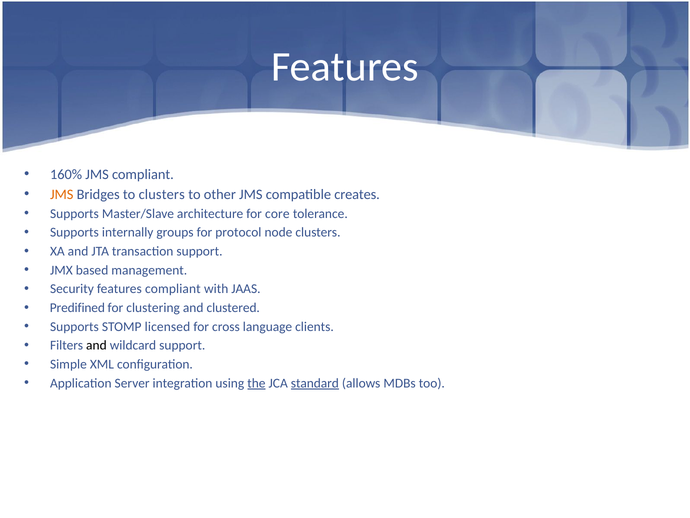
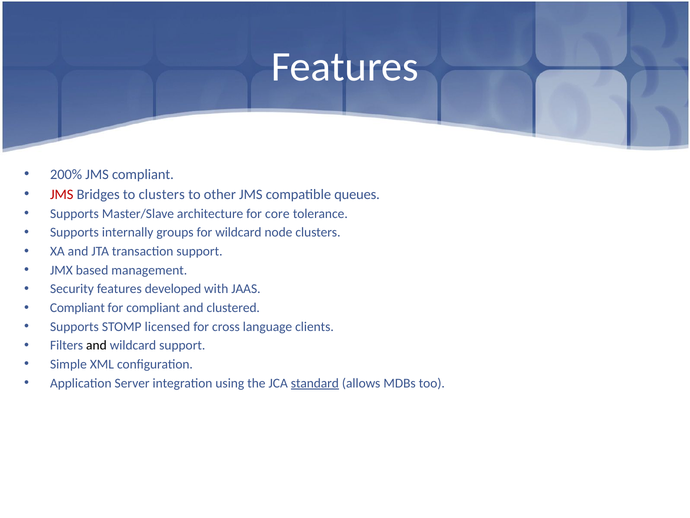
160%: 160% -> 200% (66, 174)
JMS colour: orange -> red (62, 194)
creates: creates -> queues (357, 194)
for protocol: protocol -> wildcard (238, 232)
features compliant: compliant -> developed (173, 289)
Predifined: Predifined -> Compliant (77, 308)
for clustering: clustering -> compliant (153, 308)
the underline: present -> none (256, 383)
